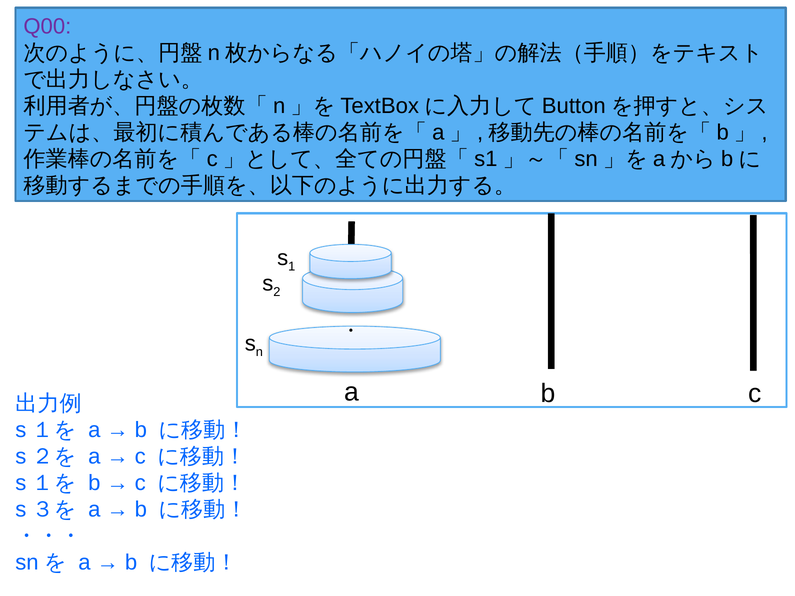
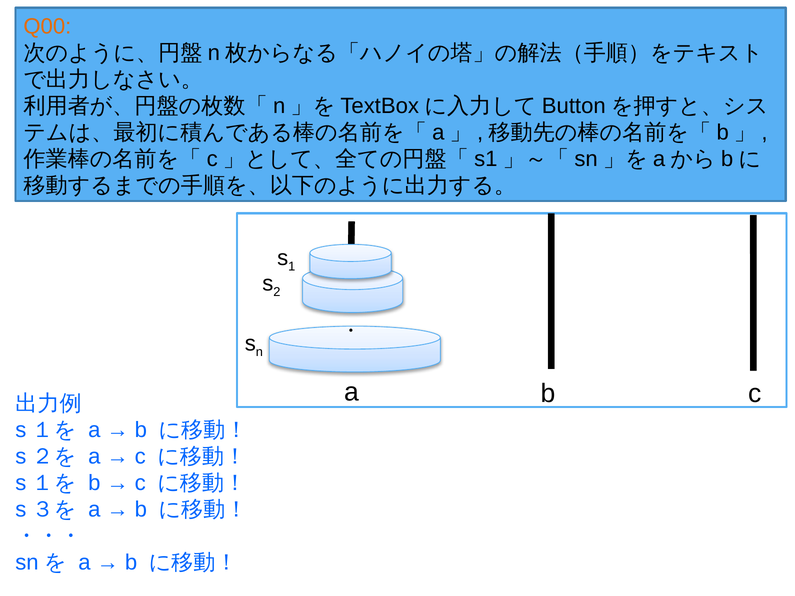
Q00 colour: purple -> orange (47, 26)
